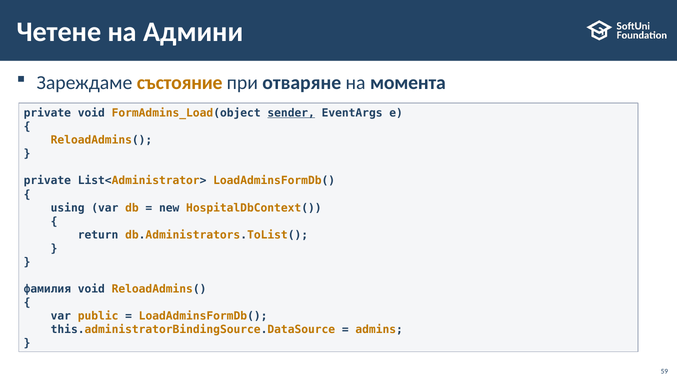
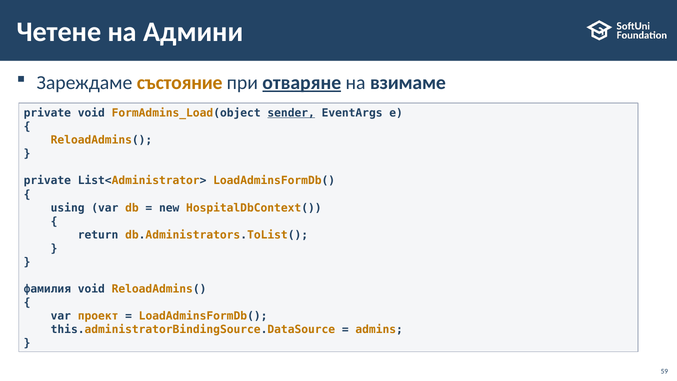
отваряне underline: none -> present (302, 83)
момента: момента -> взимаме (408, 83)
public: public -> проект (98, 316)
